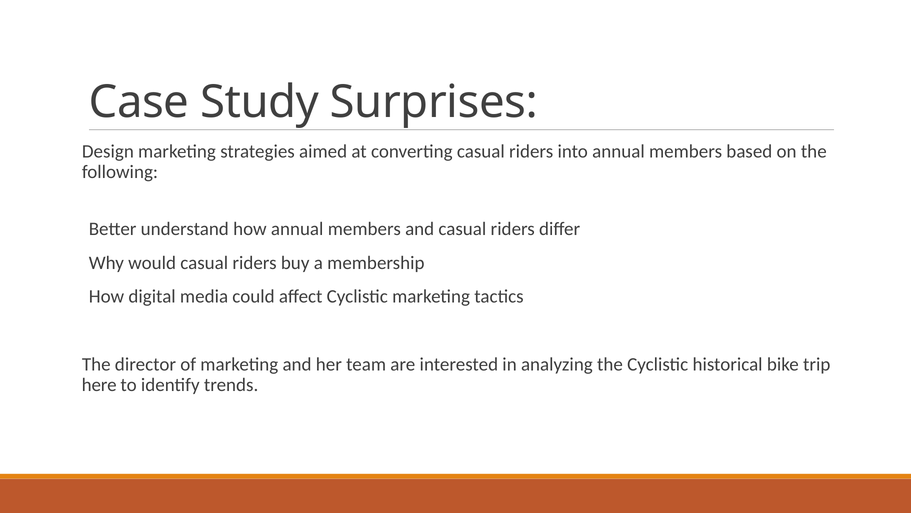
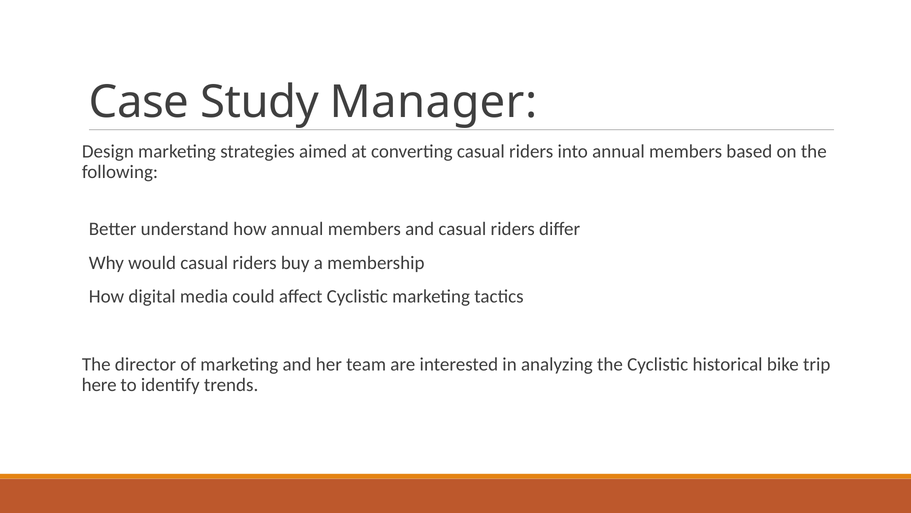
Surprises: Surprises -> Manager (434, 102)
